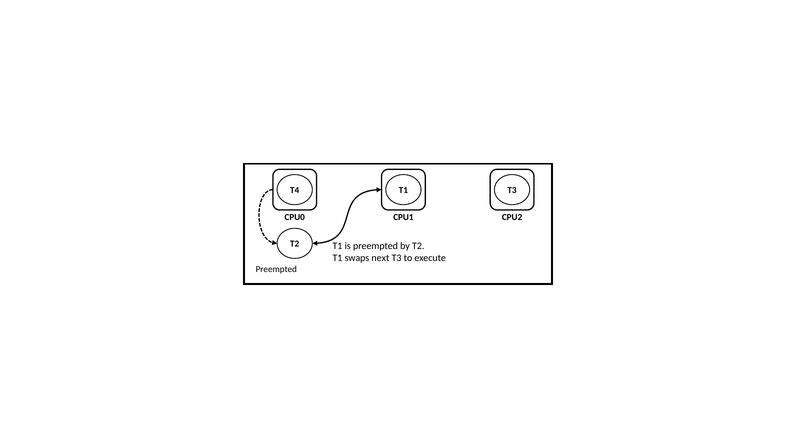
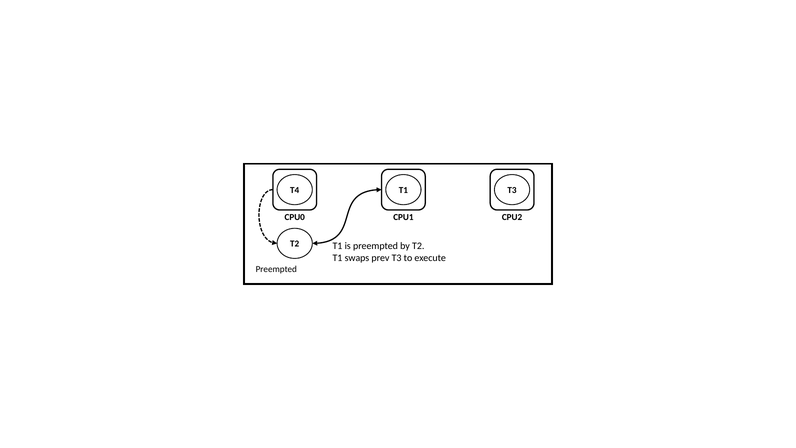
next: next -> prev (380, 258)
